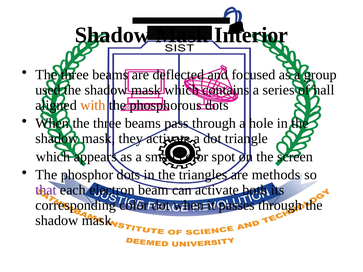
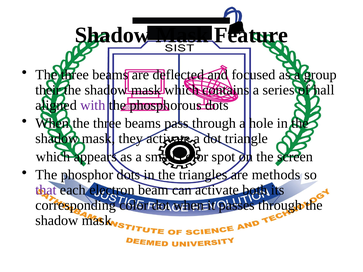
Interior: Interior -> Feature (251, 35)
used: used -> their (48, 90)
with colour: orange -> purple (93, 105)
